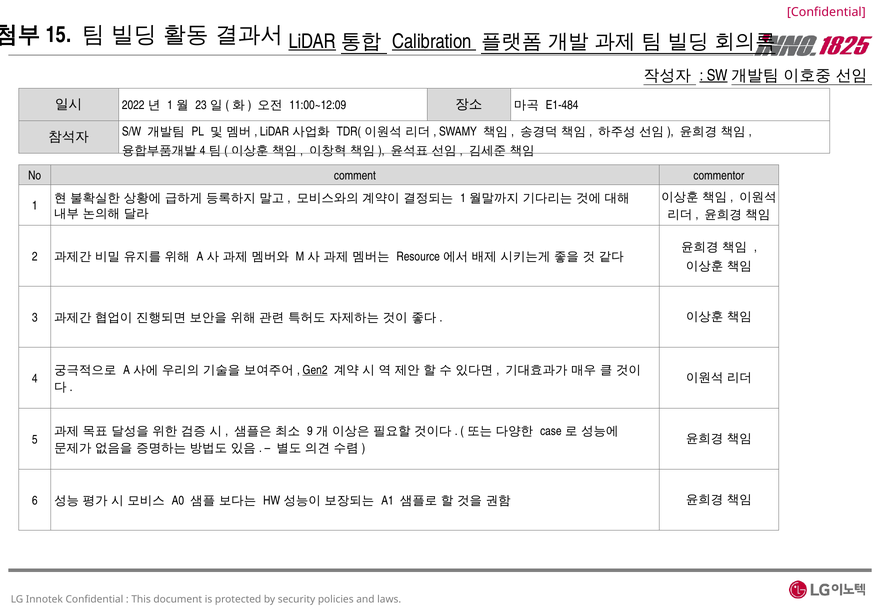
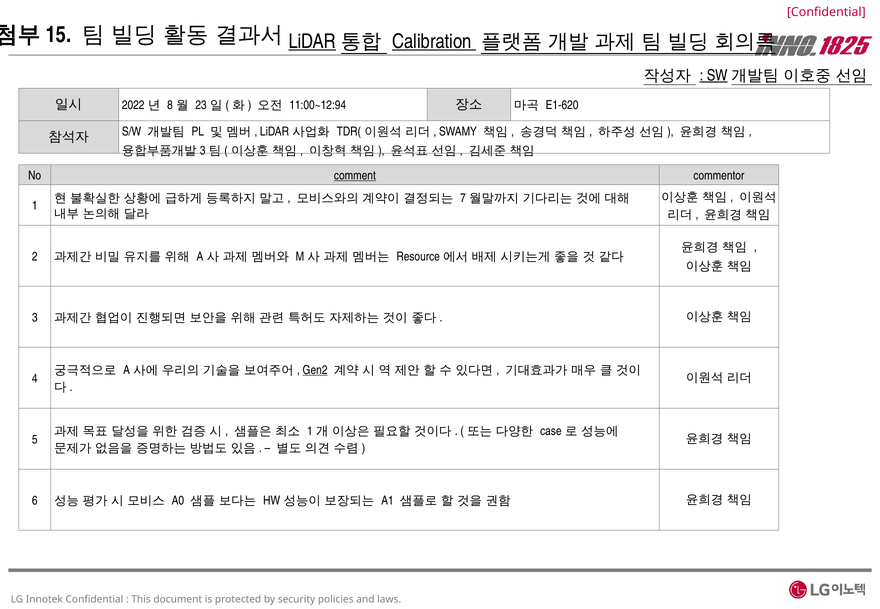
1: 1 -> 8 (170, 105)
11:00~12:09: 11:00~12:09 -> 11:00~12:94 (318, 105)
E1-484: E1-484 -> E1-620 (562, 105)
4: 4 -> 3 (203, 151)
comment underline: none -> present (355, 176)
1: 1 -> 7 (463, 198)
9: 9 -> 1 (310, 431)
